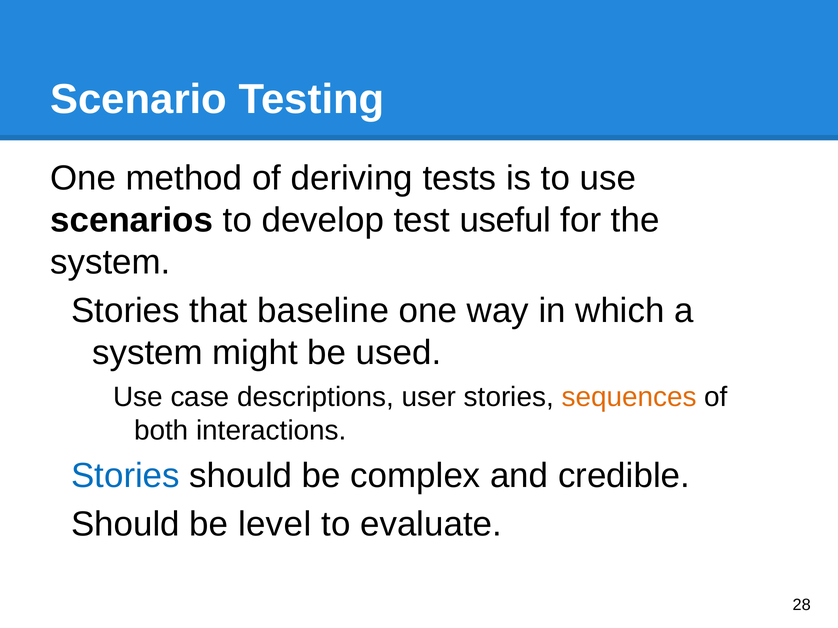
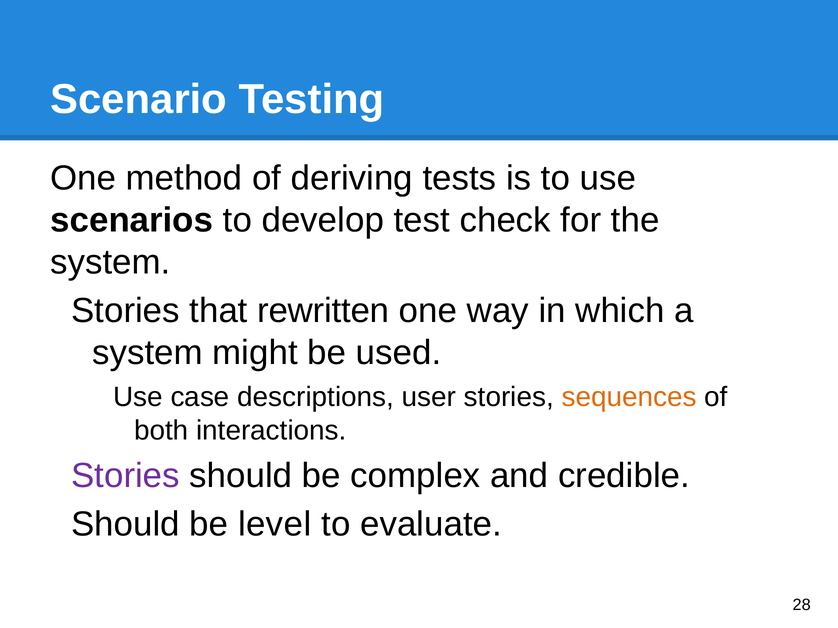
useful: useful -> check (505, 220)
baseline: baseline -> rewritten (323, 311)
Stories colour: blue -> purple (126, 476)
